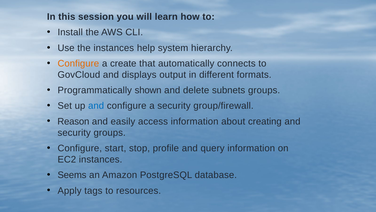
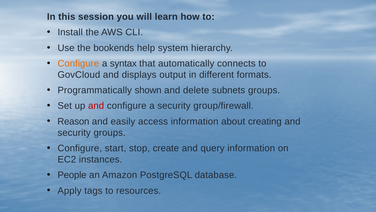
the instances: instances -> bookends (114, 48)
create: create -> syntax (123, 63)
and colour: blue -> red (96, 106)
profile: profile -> create (166, 148)
Seems: Seems -> People (72, 175)
